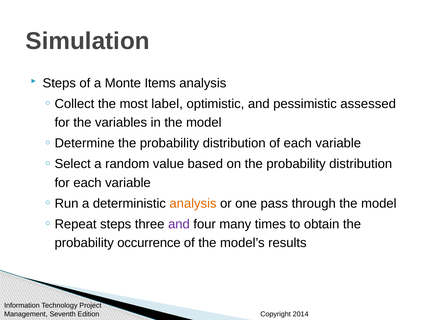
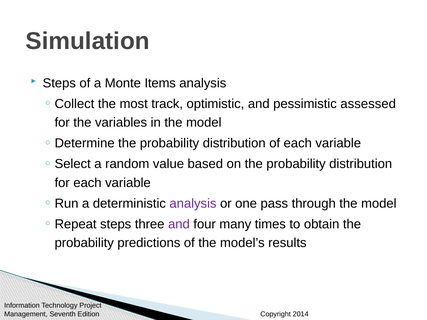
label: label -> track (167, 104)
analysis colour: orange -> purple (193, 204)
occurrence: occurrence -> predictions (149, 243)
